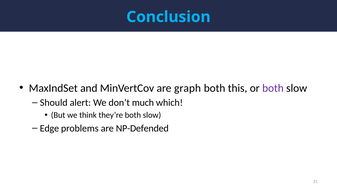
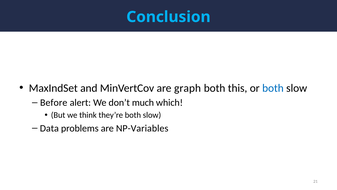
both colour: purple -> blue (273, 88)
Should: Should -> Before (54, 102)
Edge: Edge -> Data (49, 128)
NP-Defended: NP-Defended -> NP-Variables (142, 128)
